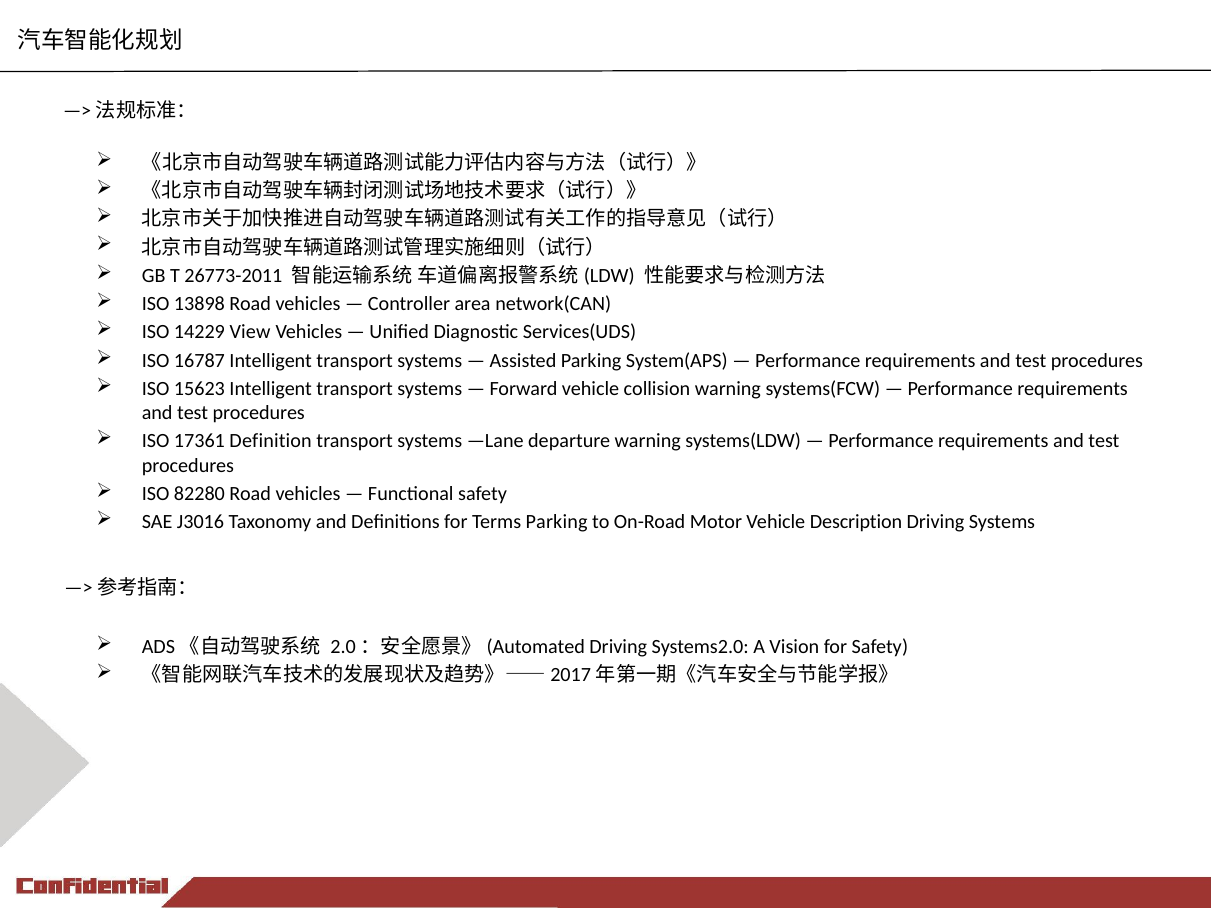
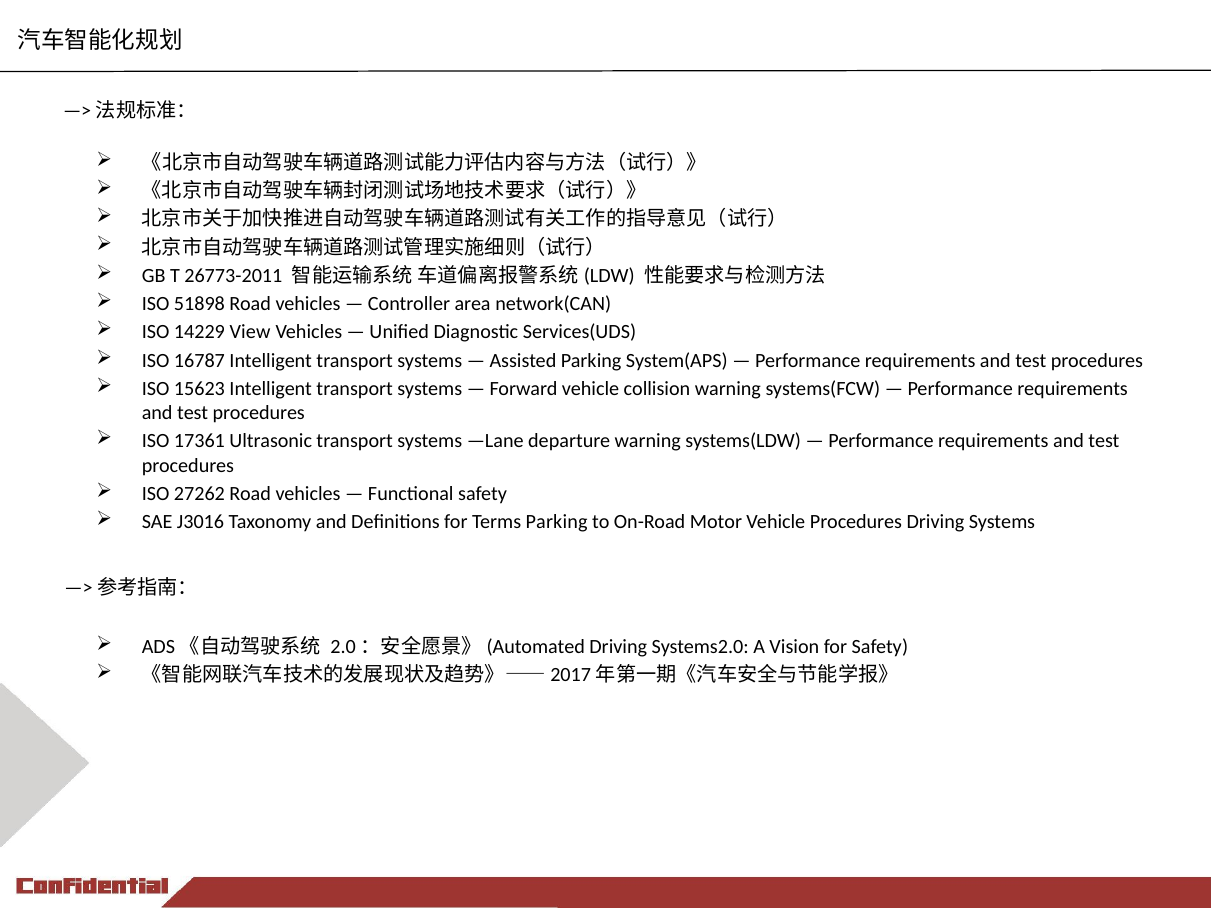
13898: 13898 -> 51898 (199, 304)
Definition: Definition -> Ultrasonic (271, 441)
82280: 82280 -> 27262 (199, 494)
Vehicle Description: Description -> Procedures (856, 522)
